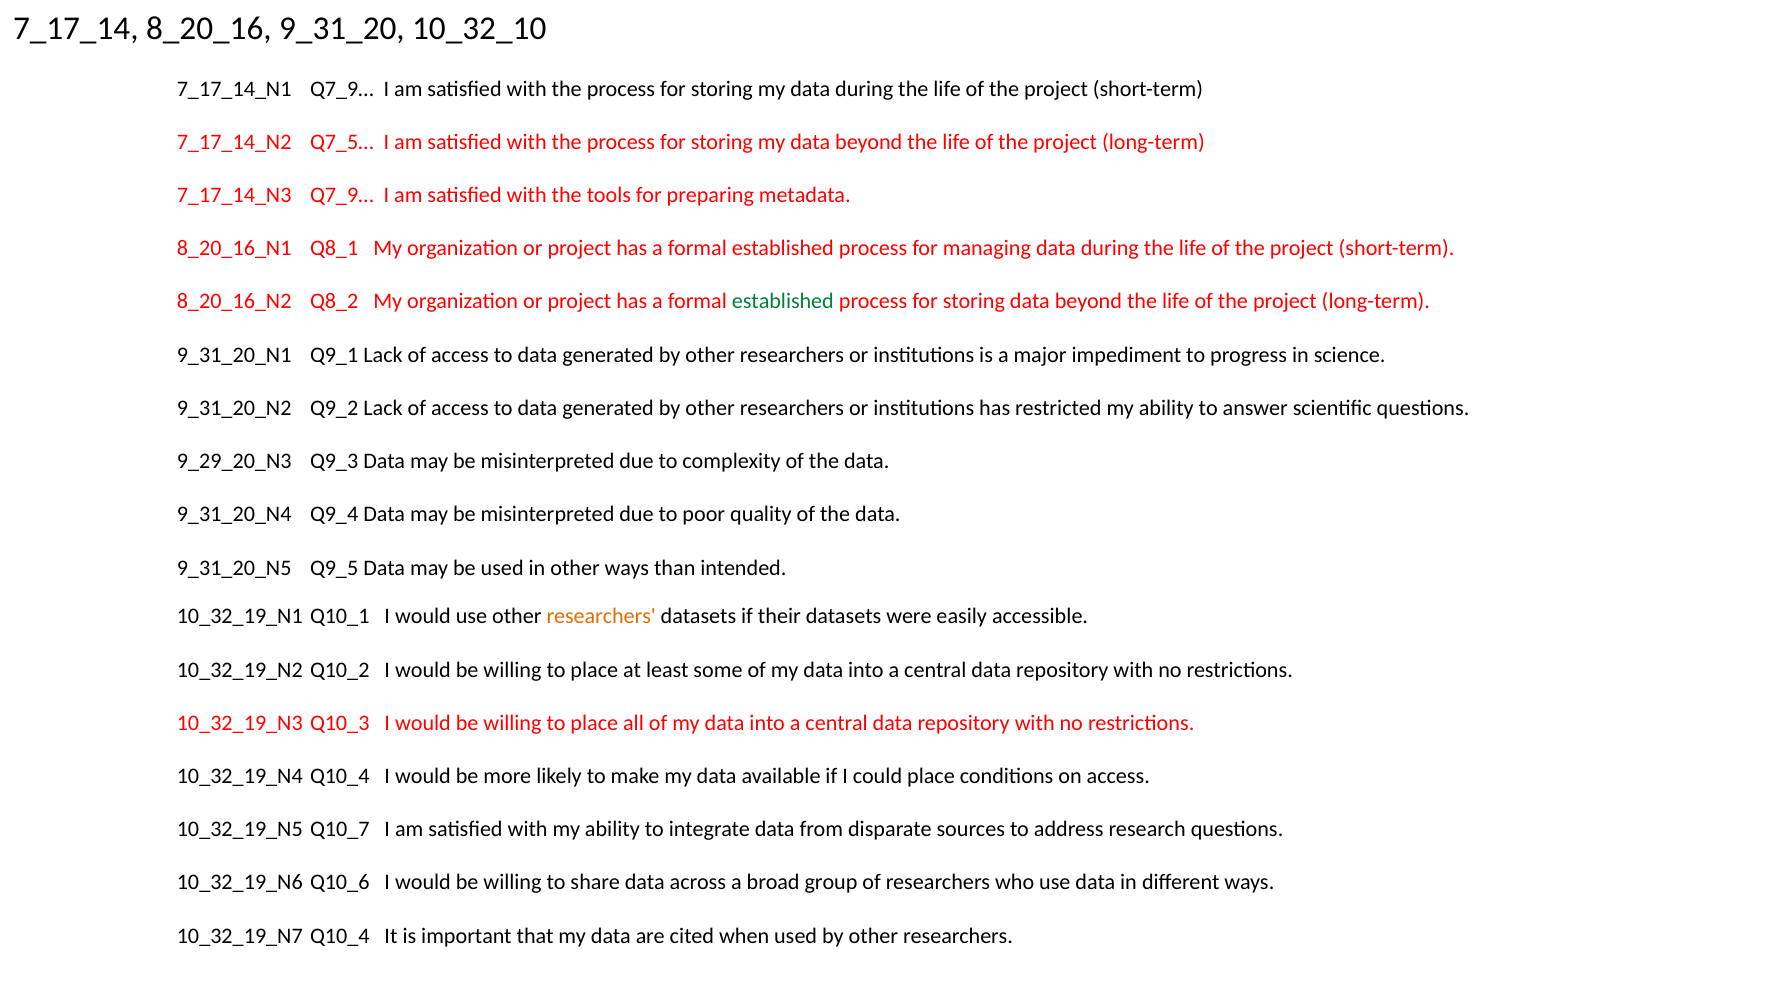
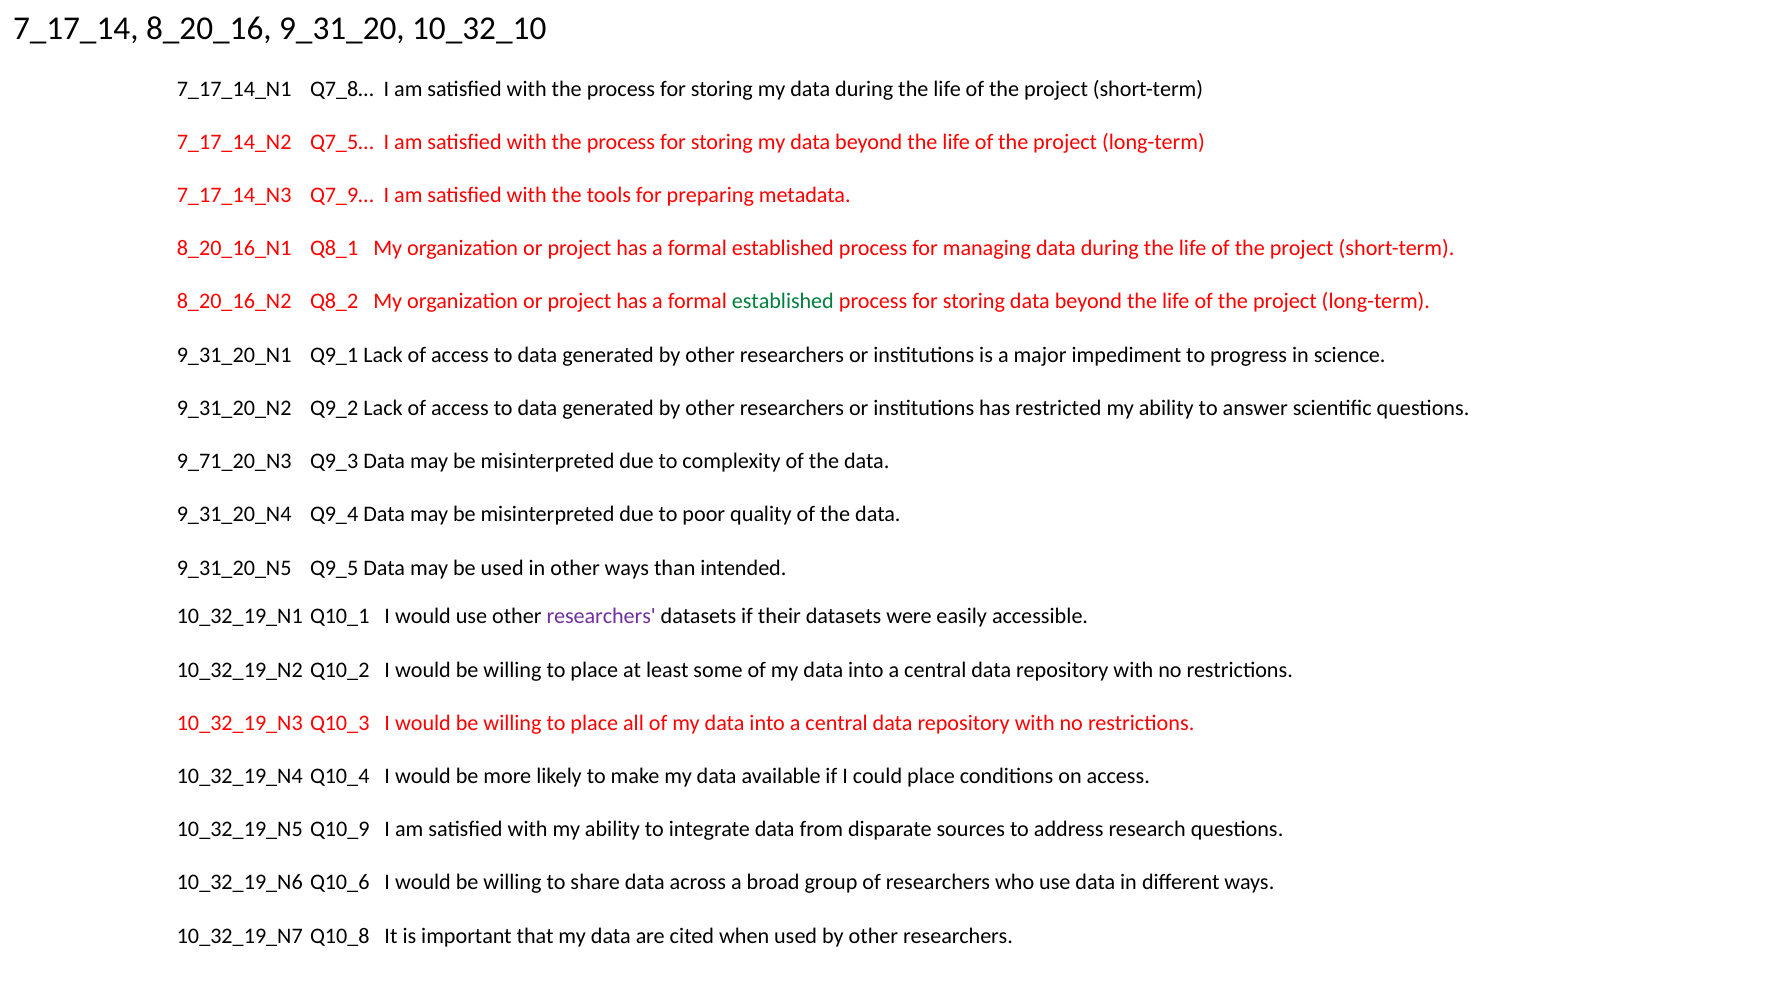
7_17_14_N1 Q7_9…: Q7_9… -> Q7_8… (342, 89)
9_29_20_N3: 9_29_20_N3 -> 9_71_20_N3 (234, 462)
researchers colour: orange -> purple (601, 617)
Q10_7: Q10_7 -> Q10_9 (340, 830)
10_32_19_N7 Q10_4: Q10_4 -> Q10_8 (340, 936)
